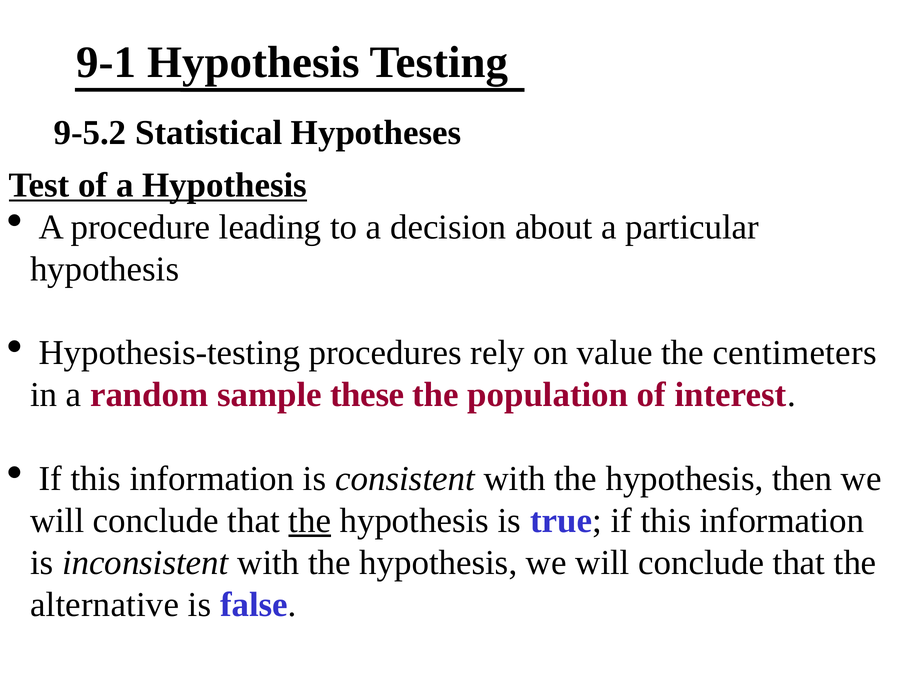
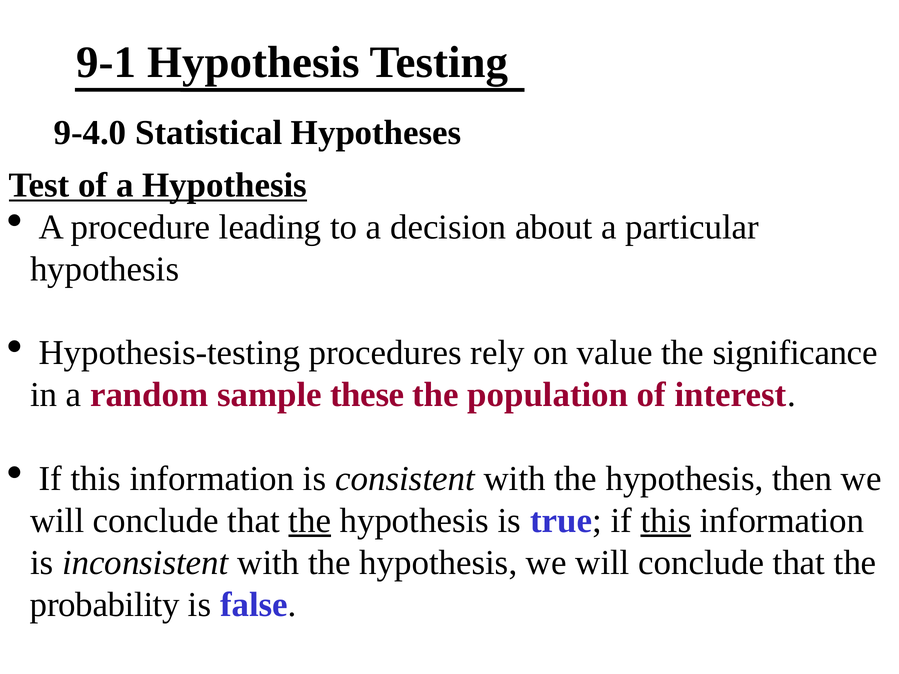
9-5.2: 9-5.2 -> 9-4.0 (90, 133)
centimeters: centimeters -> significance (795, 353)
this underline: none -> present (666, 521)
alternative: alternative -> probability (105, 605)
